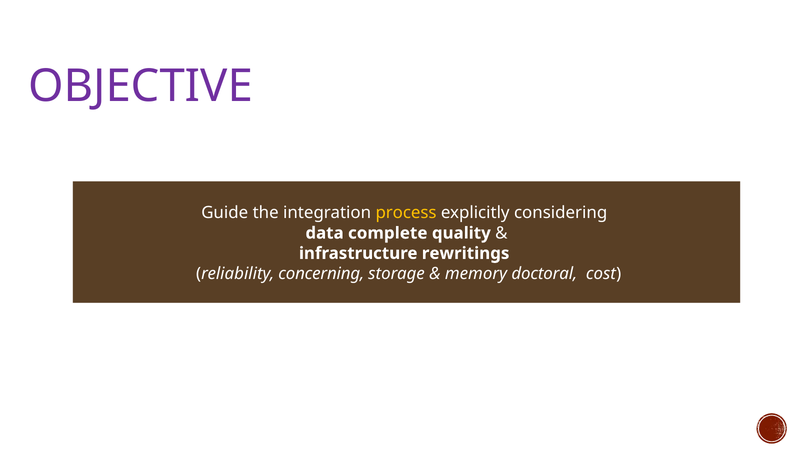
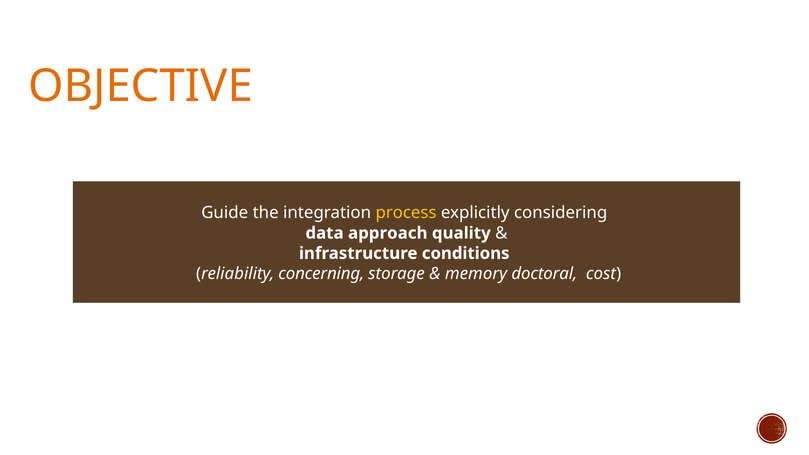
OBJECTIVE colour: purple -> orange (141, 86)
complete: complete -> approach (388, 233)
rewritings: rewritings -> conditions (466, 253)
